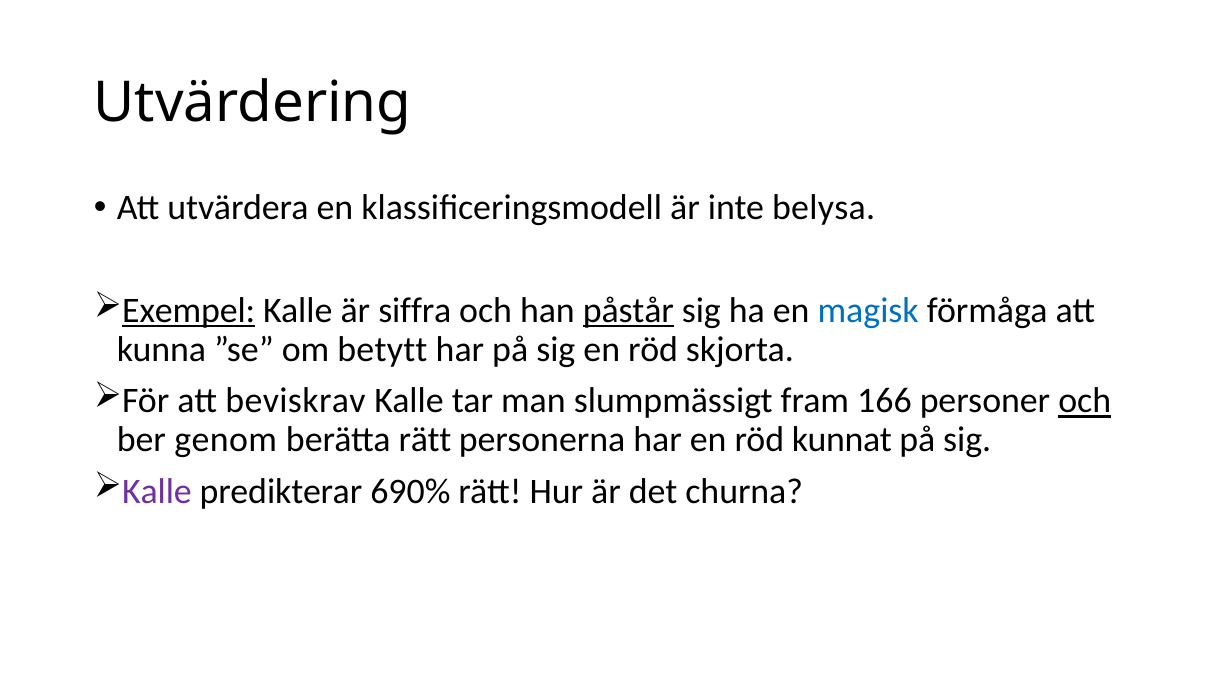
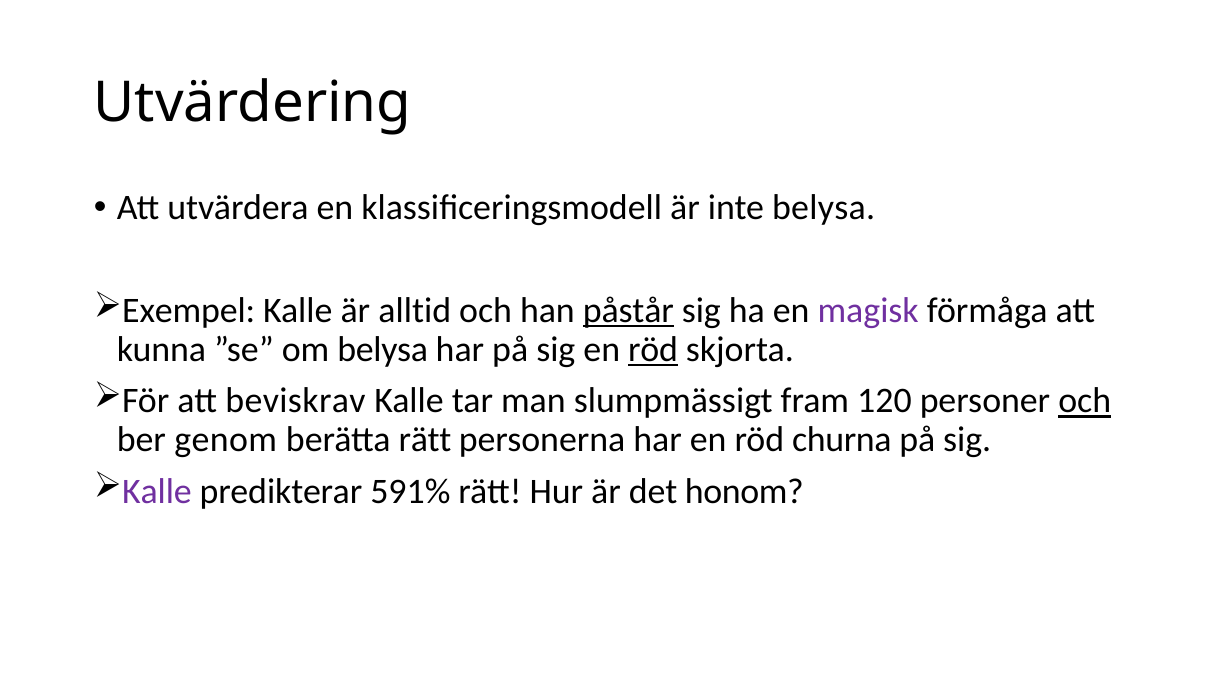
Exempel underline: present -> none (189, 311)
siffra: siffra -> alltid (415, 311)
magisk colour: blue -> purple (868, 311)
om betytt: betytt -> belysa (383, 350)
röd underline: none -> present (653, 350)
166: 166 -> 120 (884, 401)
kunnat: kunnat -> churna (842, 440)
690%: 690% -> 591% (410, 491)
churna: churna -> honom (744, 491)
